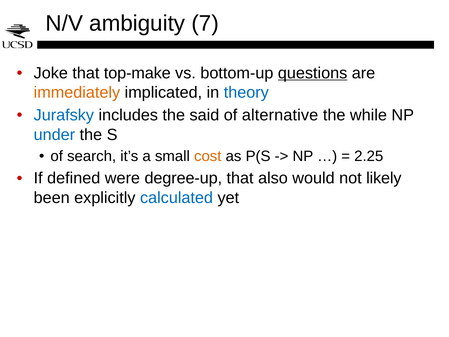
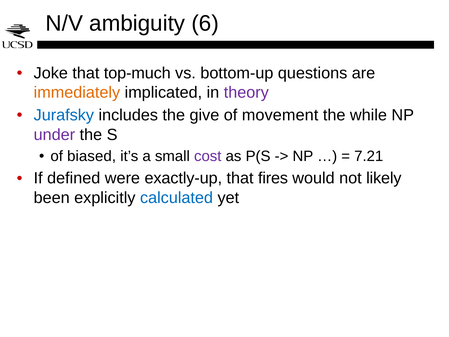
7: 7 -> 6 (205, 23)
top-make: top-make -> top-much (137, 73)
questions underline: present -> none (313, 73)
theory colour: blue -> purple (246, 92)
said: said -> give (204, 115)
alternative: alternative -> movement (280, 115)
under colour: blue -> purple (54, 135)
search: search -> biased (92, 156)
cost colour: orange -> purple (208, 156)
2.25: 2.25 -> 7.21 (369, 156)
degree-up: degree-up -> exactly-up (183, 178)
also: also -> fires (273, 178)
